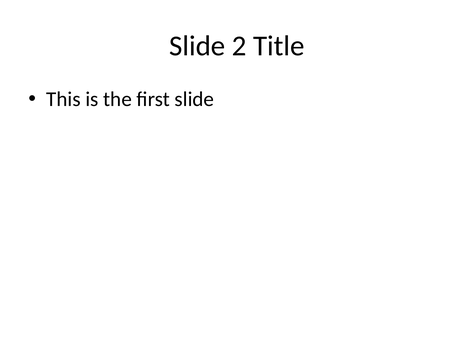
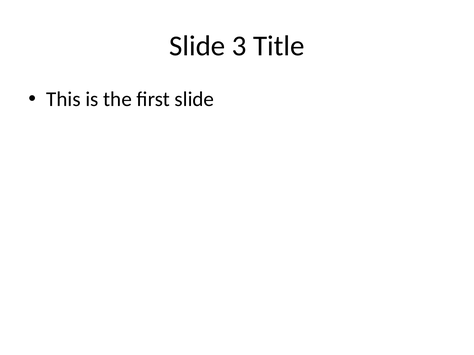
2: 2 -> 3 (239, 46)
